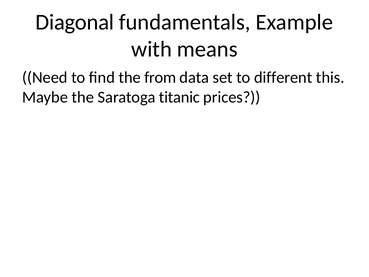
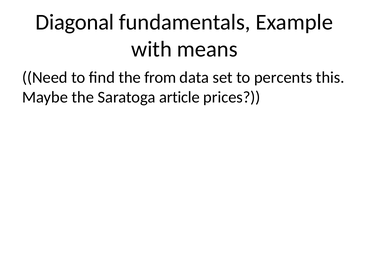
different: different -> percents (283, 77)
titanic: titanic -> article (179, 97)
